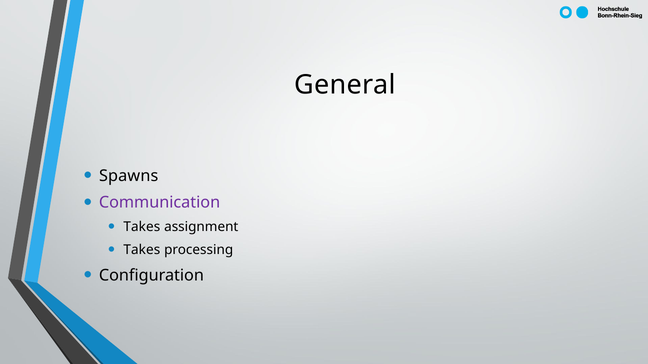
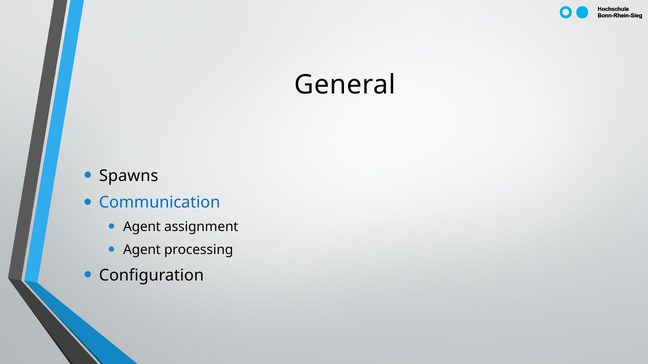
Communication colour: purple -> blue (160, 203)
Takes: Takes -> Agent (142, 227)
Takes: Takes -> Agent (142, 250)
